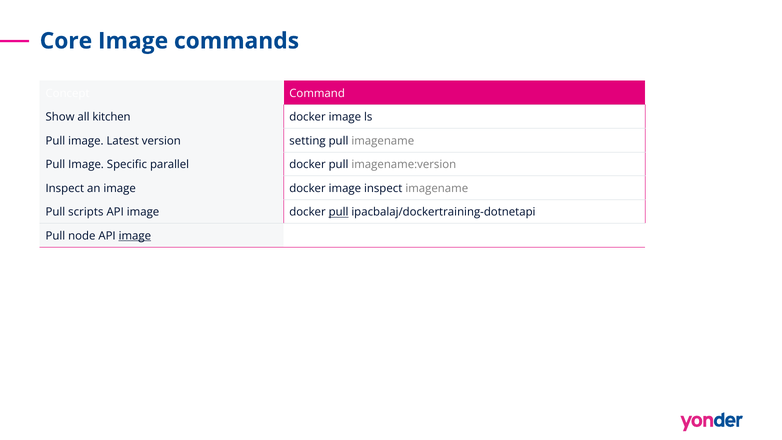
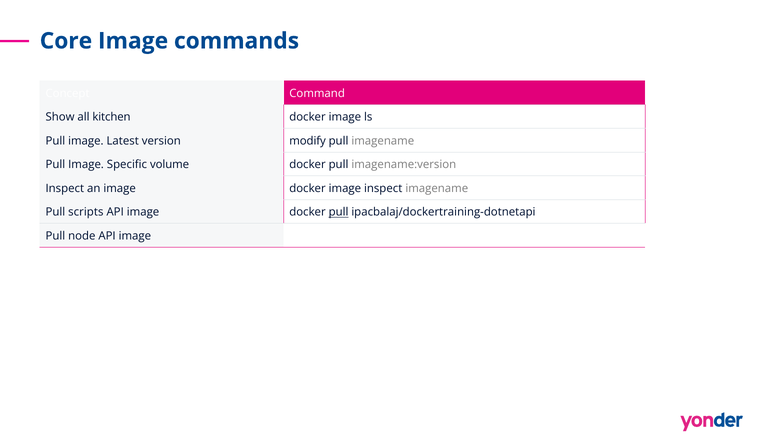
setting: setting -> modify (308, 141)
parallel: parallel -> volume (170, 165)
image underline: present -> none (135, 236)
